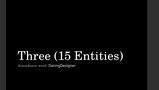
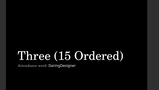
Entities: Entities -> Ordered (99, 56)
